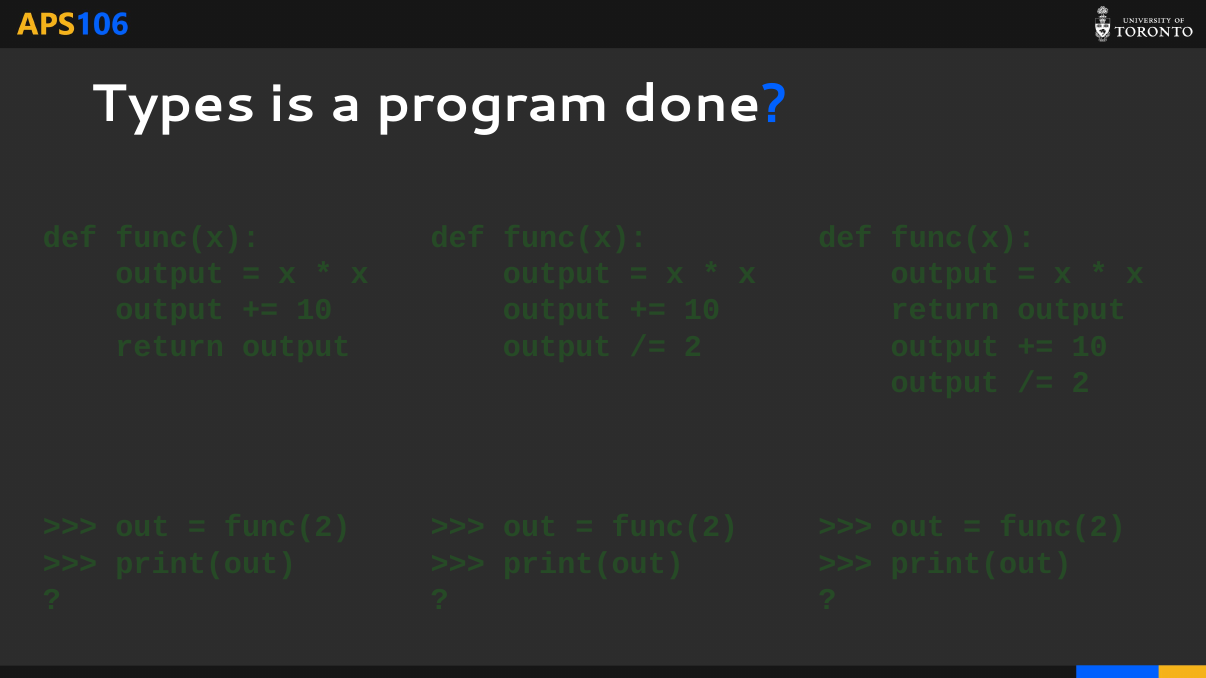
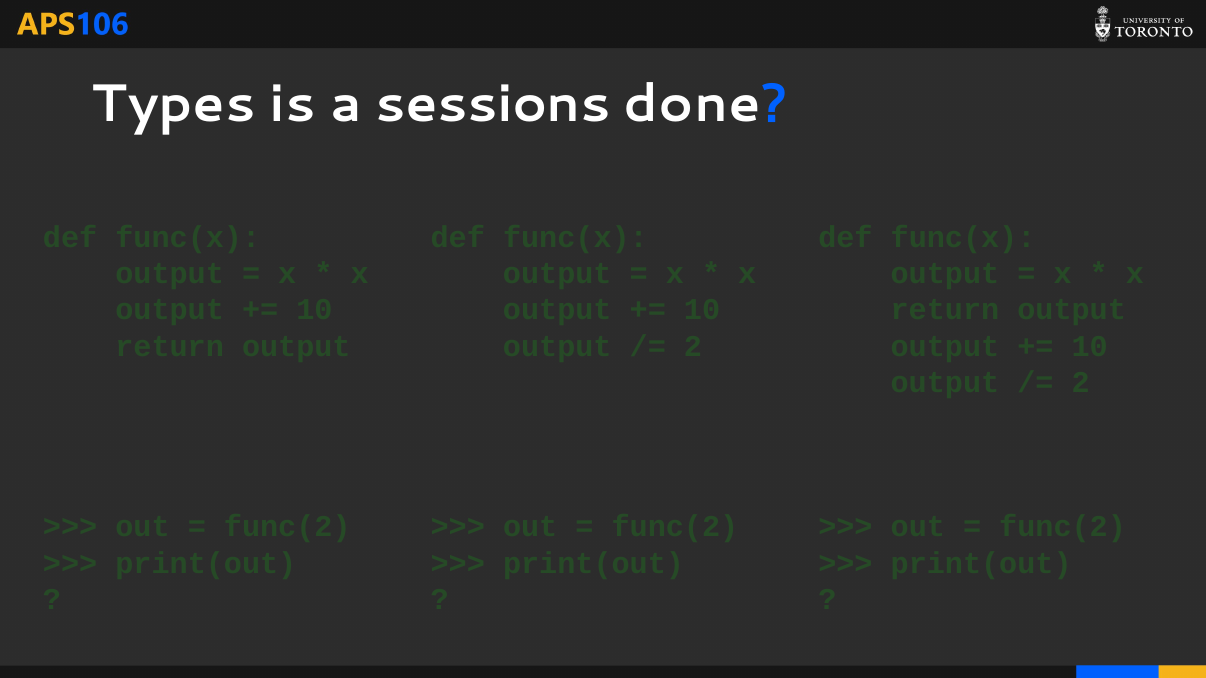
program: program -> sessions (493, 105)
